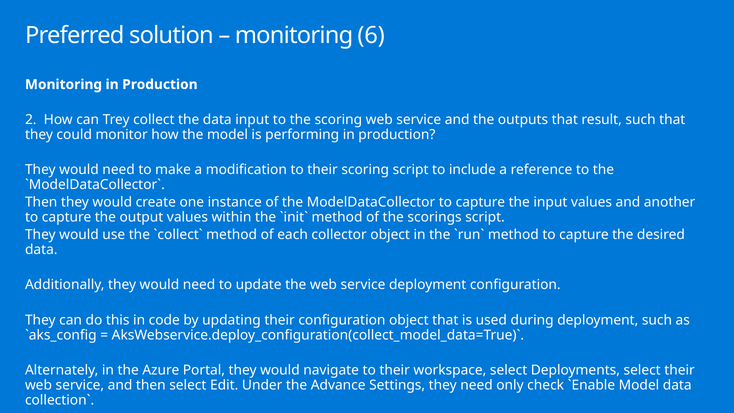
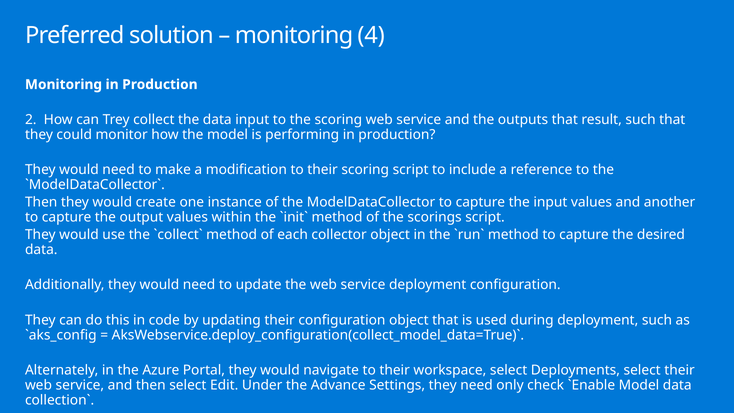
6: 6 -> 4 (371, 36)
